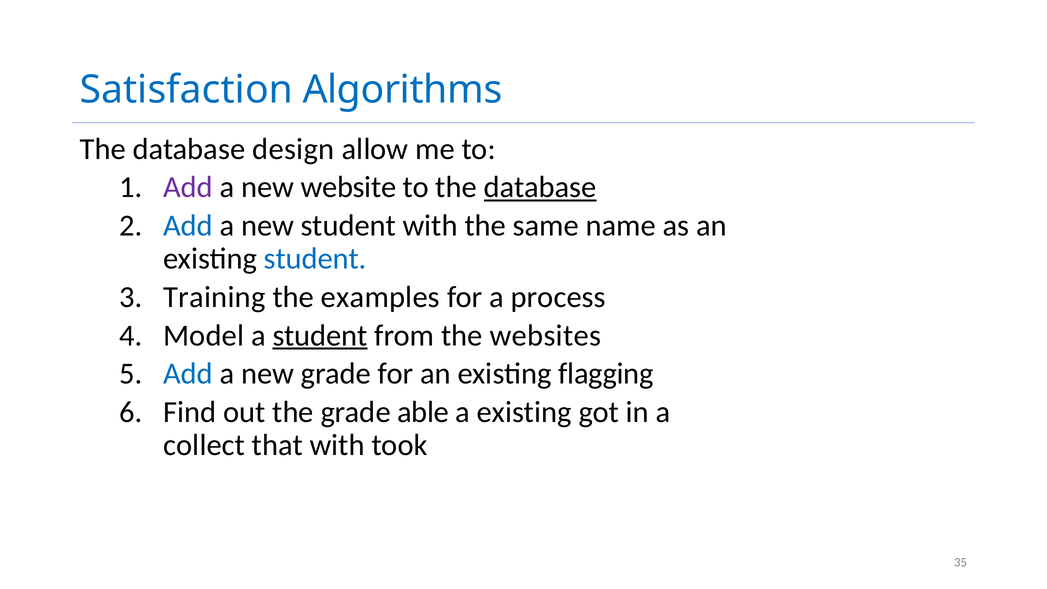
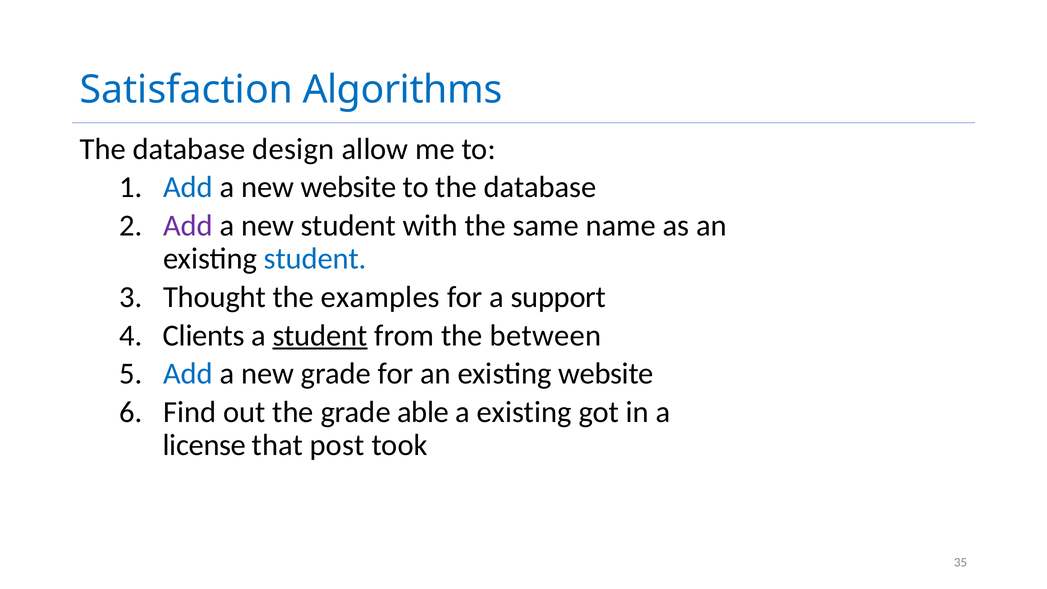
Add colour: purple -> blue (188, 187)
database underline: present -> none (540, 187)
Add colour: blue -> purple (188, 226)
Training: Training -> Thought (215, 297)
process: process -> support (558, 297)
Model: Model -> Clients (204, 335)
websites: websites -> between (546, 335)
existing flagging: flagging -> website (606, 374)
collect: collect -> license (204, 445)
that with: with -> post (337, 445)
